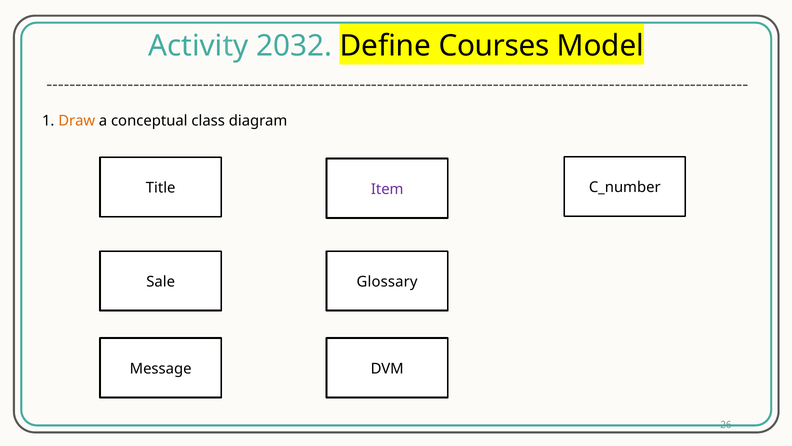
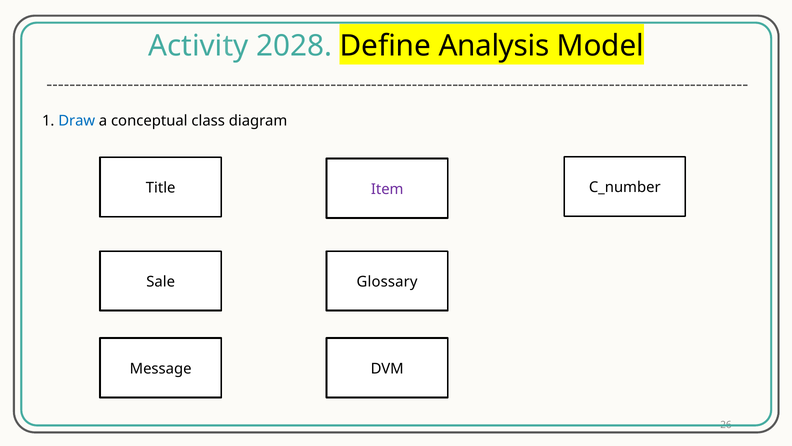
2032: 2032 -> 2028 (294, 46)
Courses: Courses -> Analysis (494, 46)
Draw colour: orange -> blue (77, 121)
